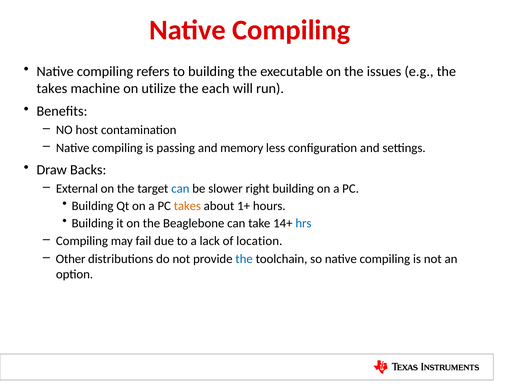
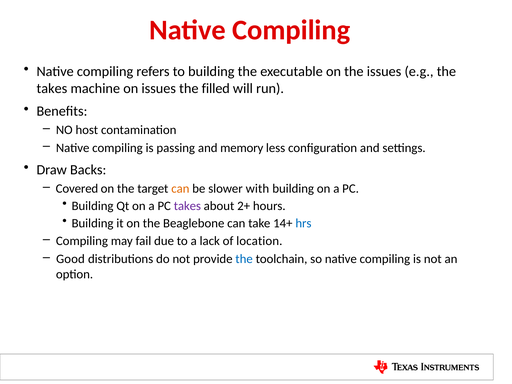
on utilize: utilize -> issues (159, 88)
each: each -> filled (216, 88)
External: External -> Covered (77, 189)
can colour: blue -> orange (180, 189)
right: right -> with (257, 189)
takes colour: orange -> purple (187, 206)
1+: 1+ -> 2+ (244, 206)
Other: Other -> Good (70, 259)
